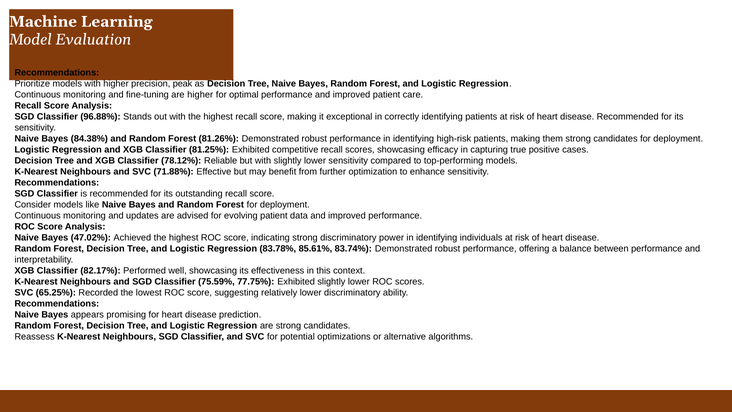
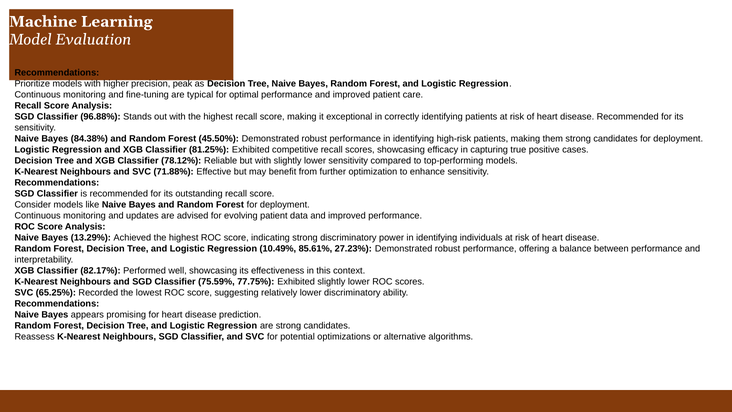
are higher: higher -> typical (200, 95)
81.26%: 81.26% -> 45.50% (219, 139)
47.02%: 47.02% -> 13.29% (91, 238)
83.78%: 83.78% -> 10.49% (278, 249)
83.74%: 83.74% -> 27.23% (353, 249)
